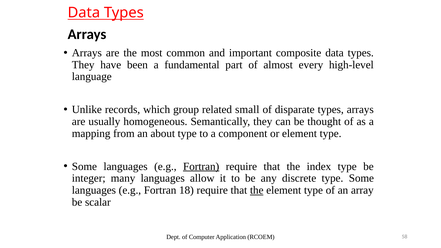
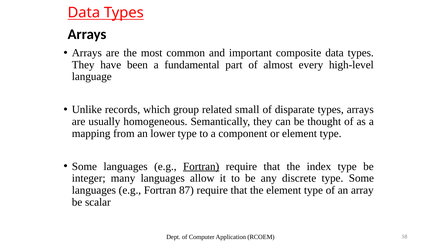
about: about -> lower (163, 133)
18: 18 -> 87 (186, 190)
the underline: present -> none (257, 190)
